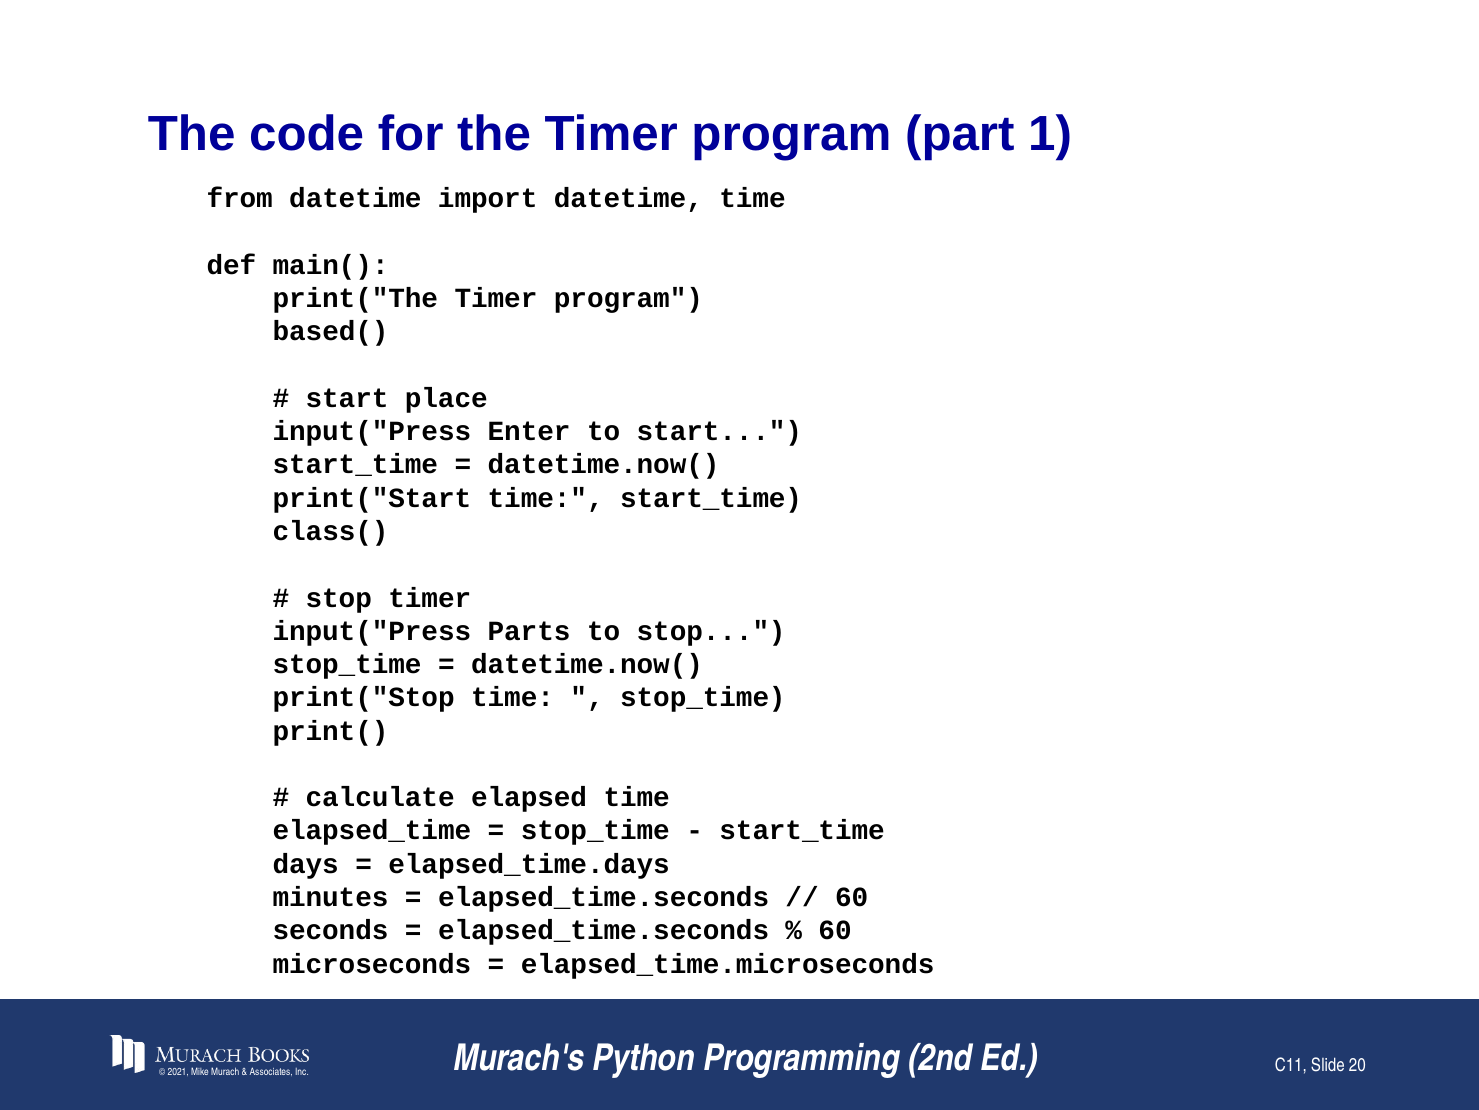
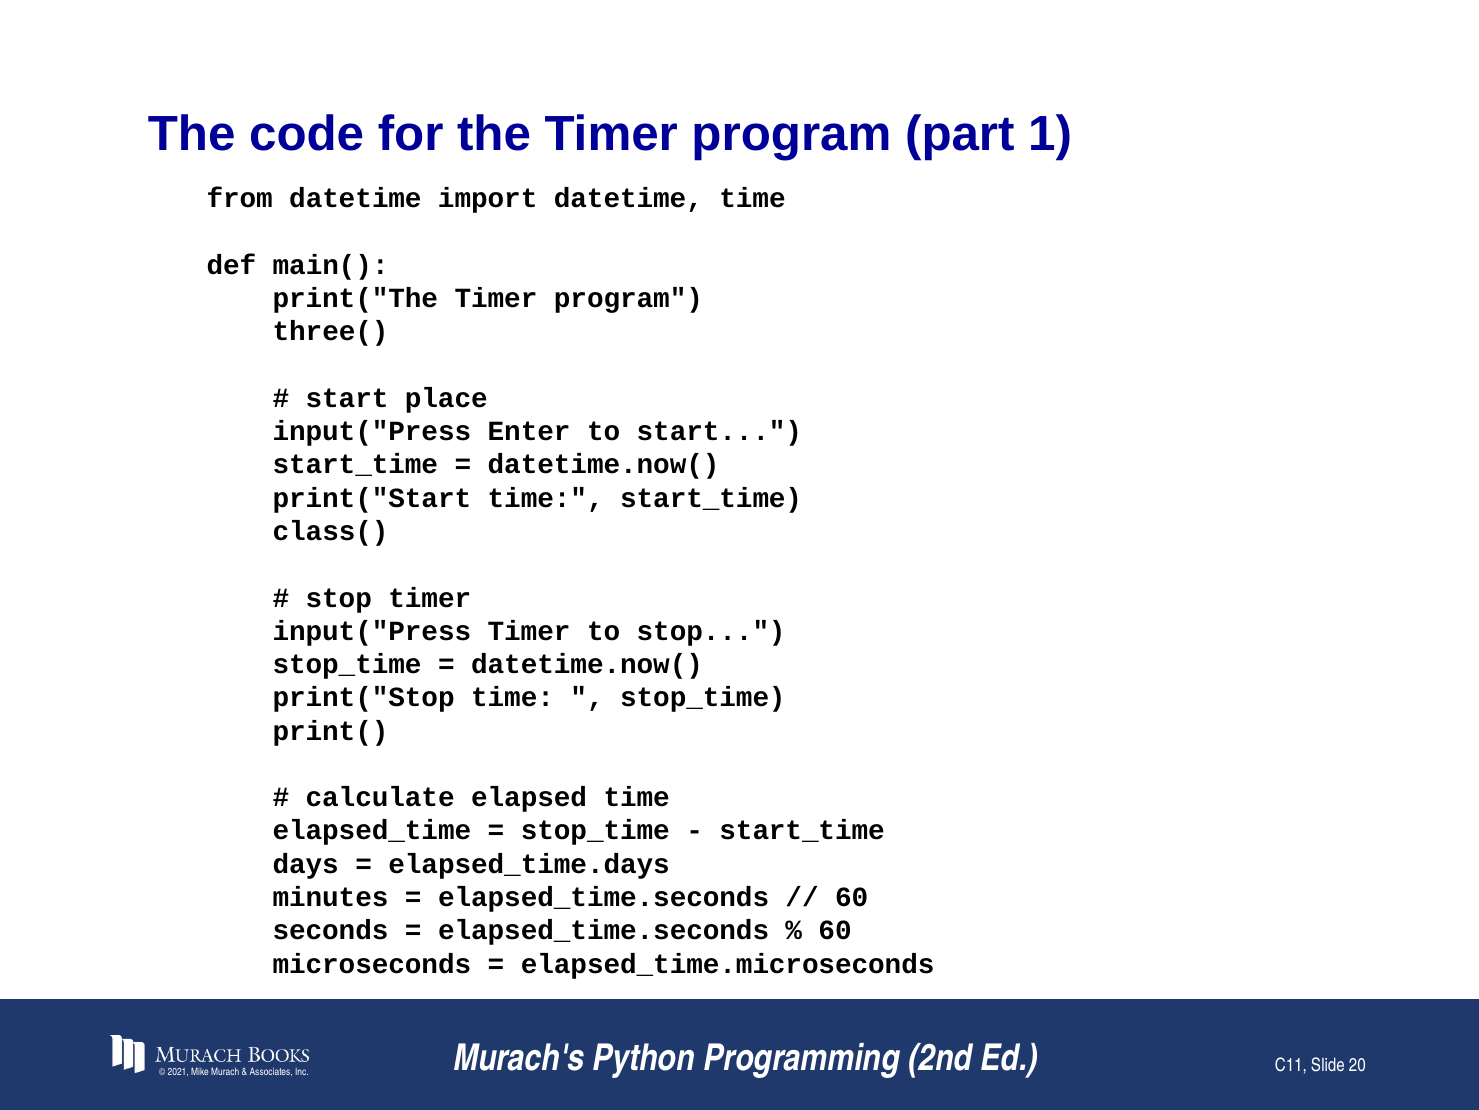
based(: based( -> three( (331, 331)
input("Press Parts: Parts -> Timer (529, 631)
